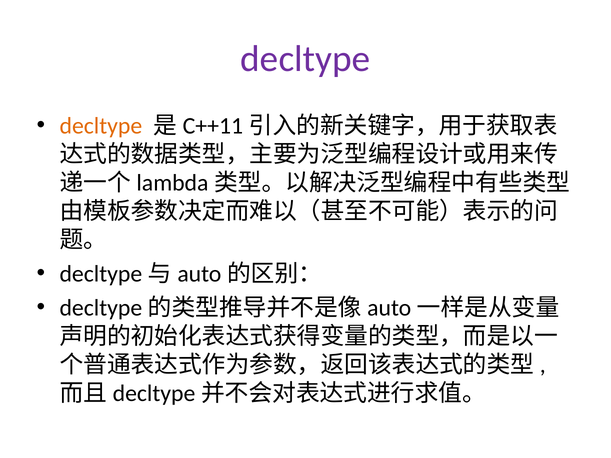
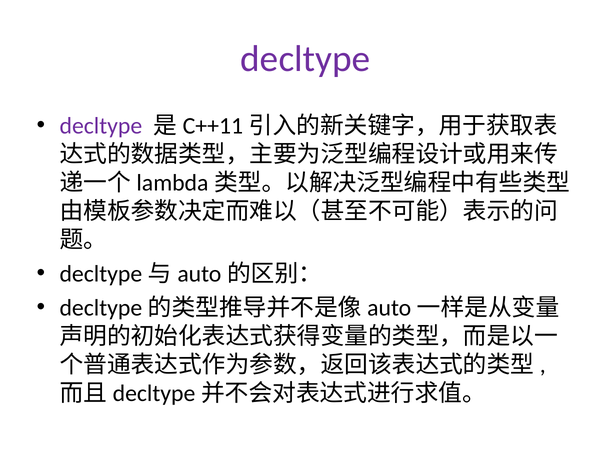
decltype colour: orange -> purple (101, 126)
